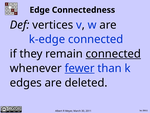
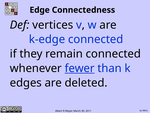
connected underline: present -> none (113, 54)
